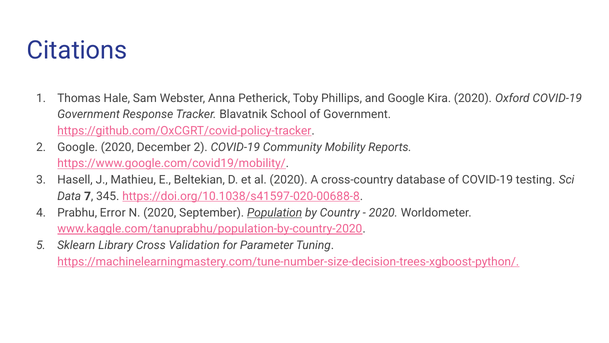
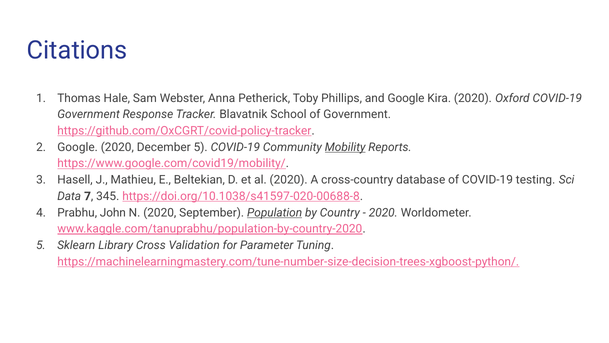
December 2: 2 -> 5 (201, 147)
Mobility underline: none -> present (345, 147)
Error: Error -> John (113, 212)
